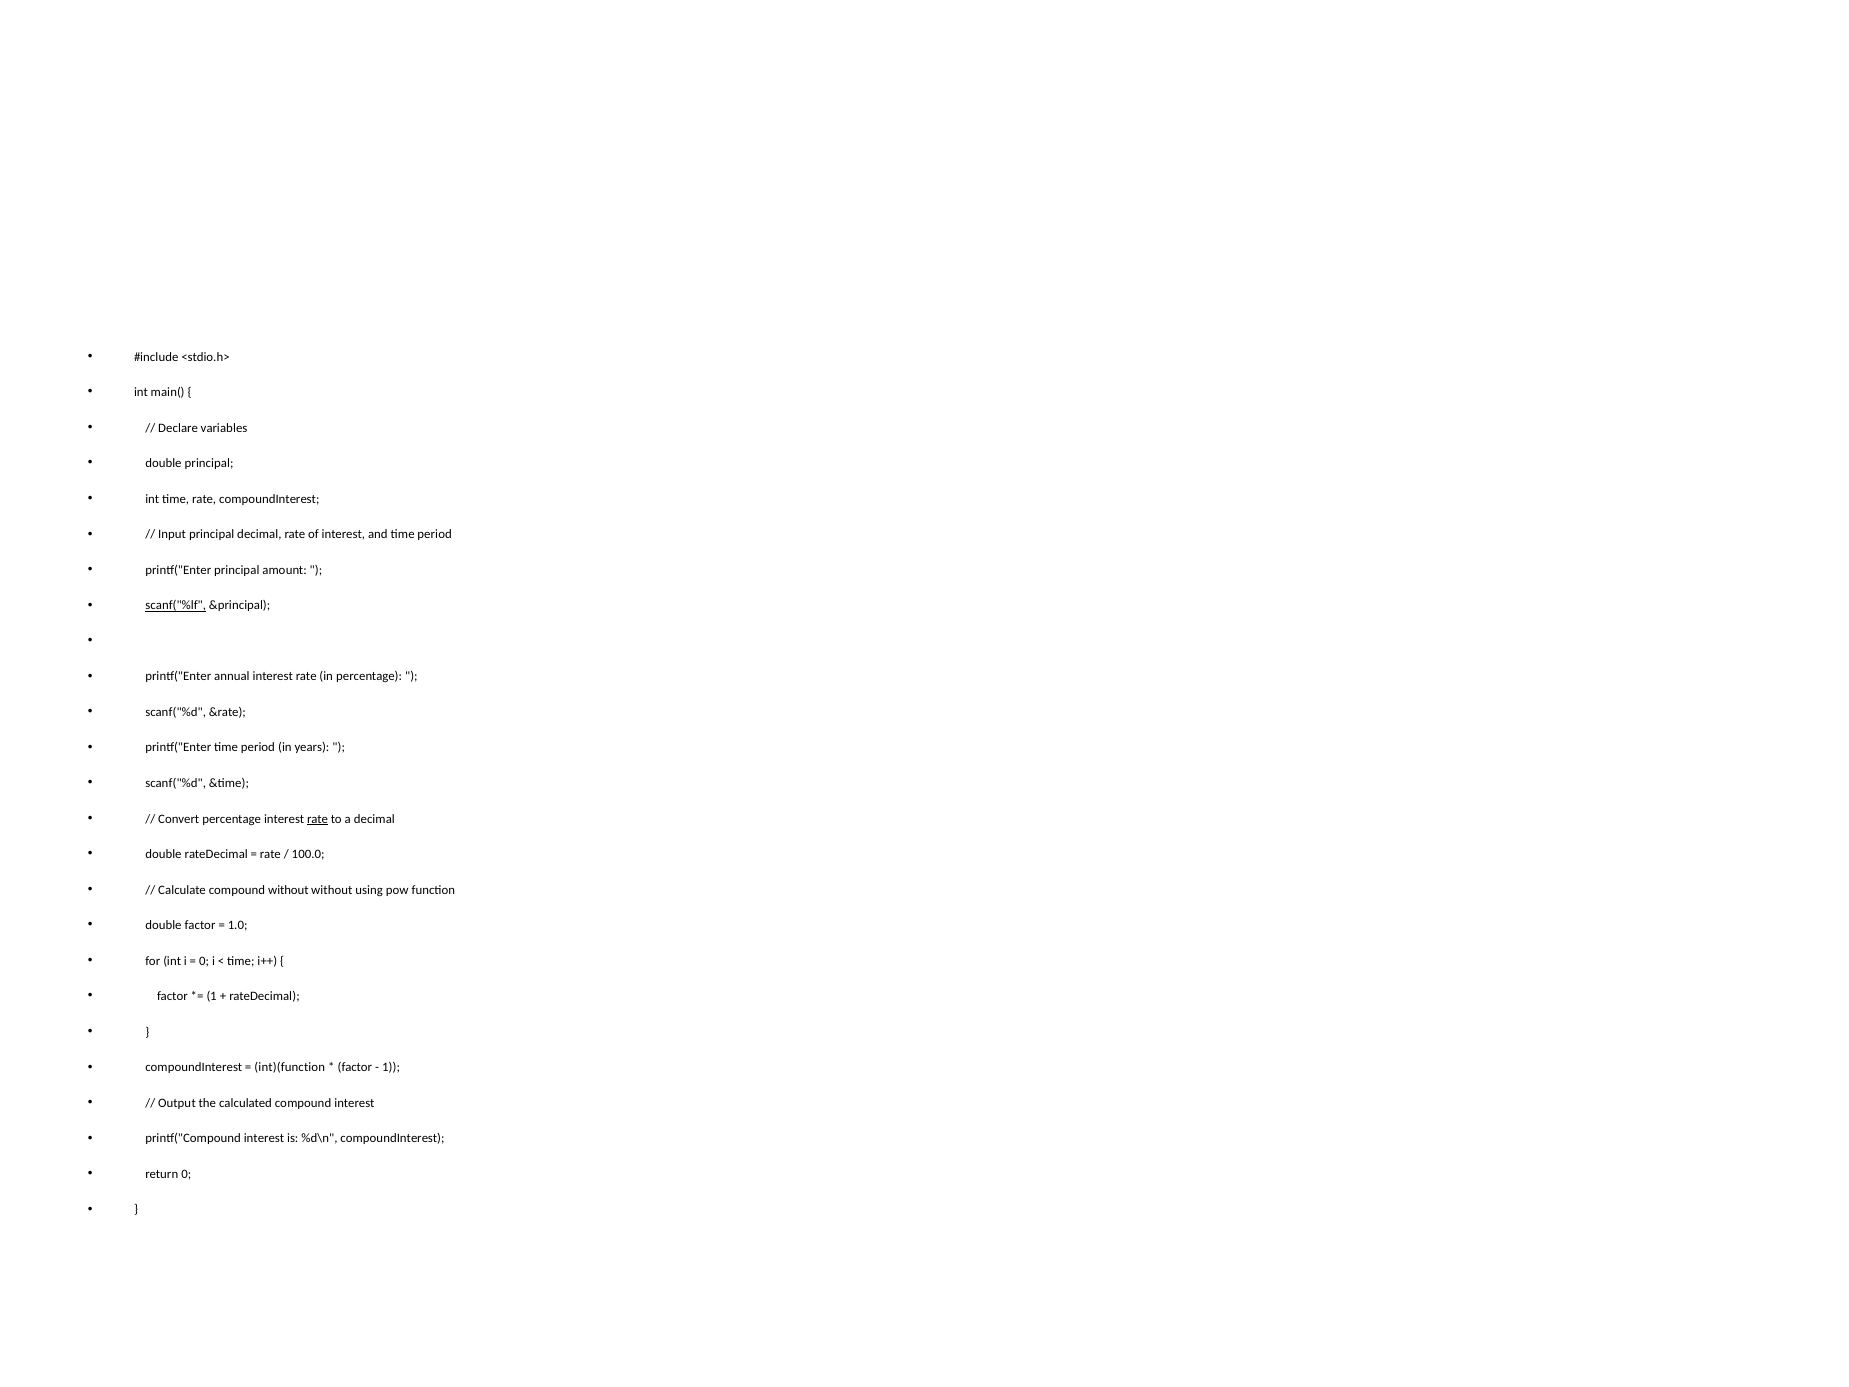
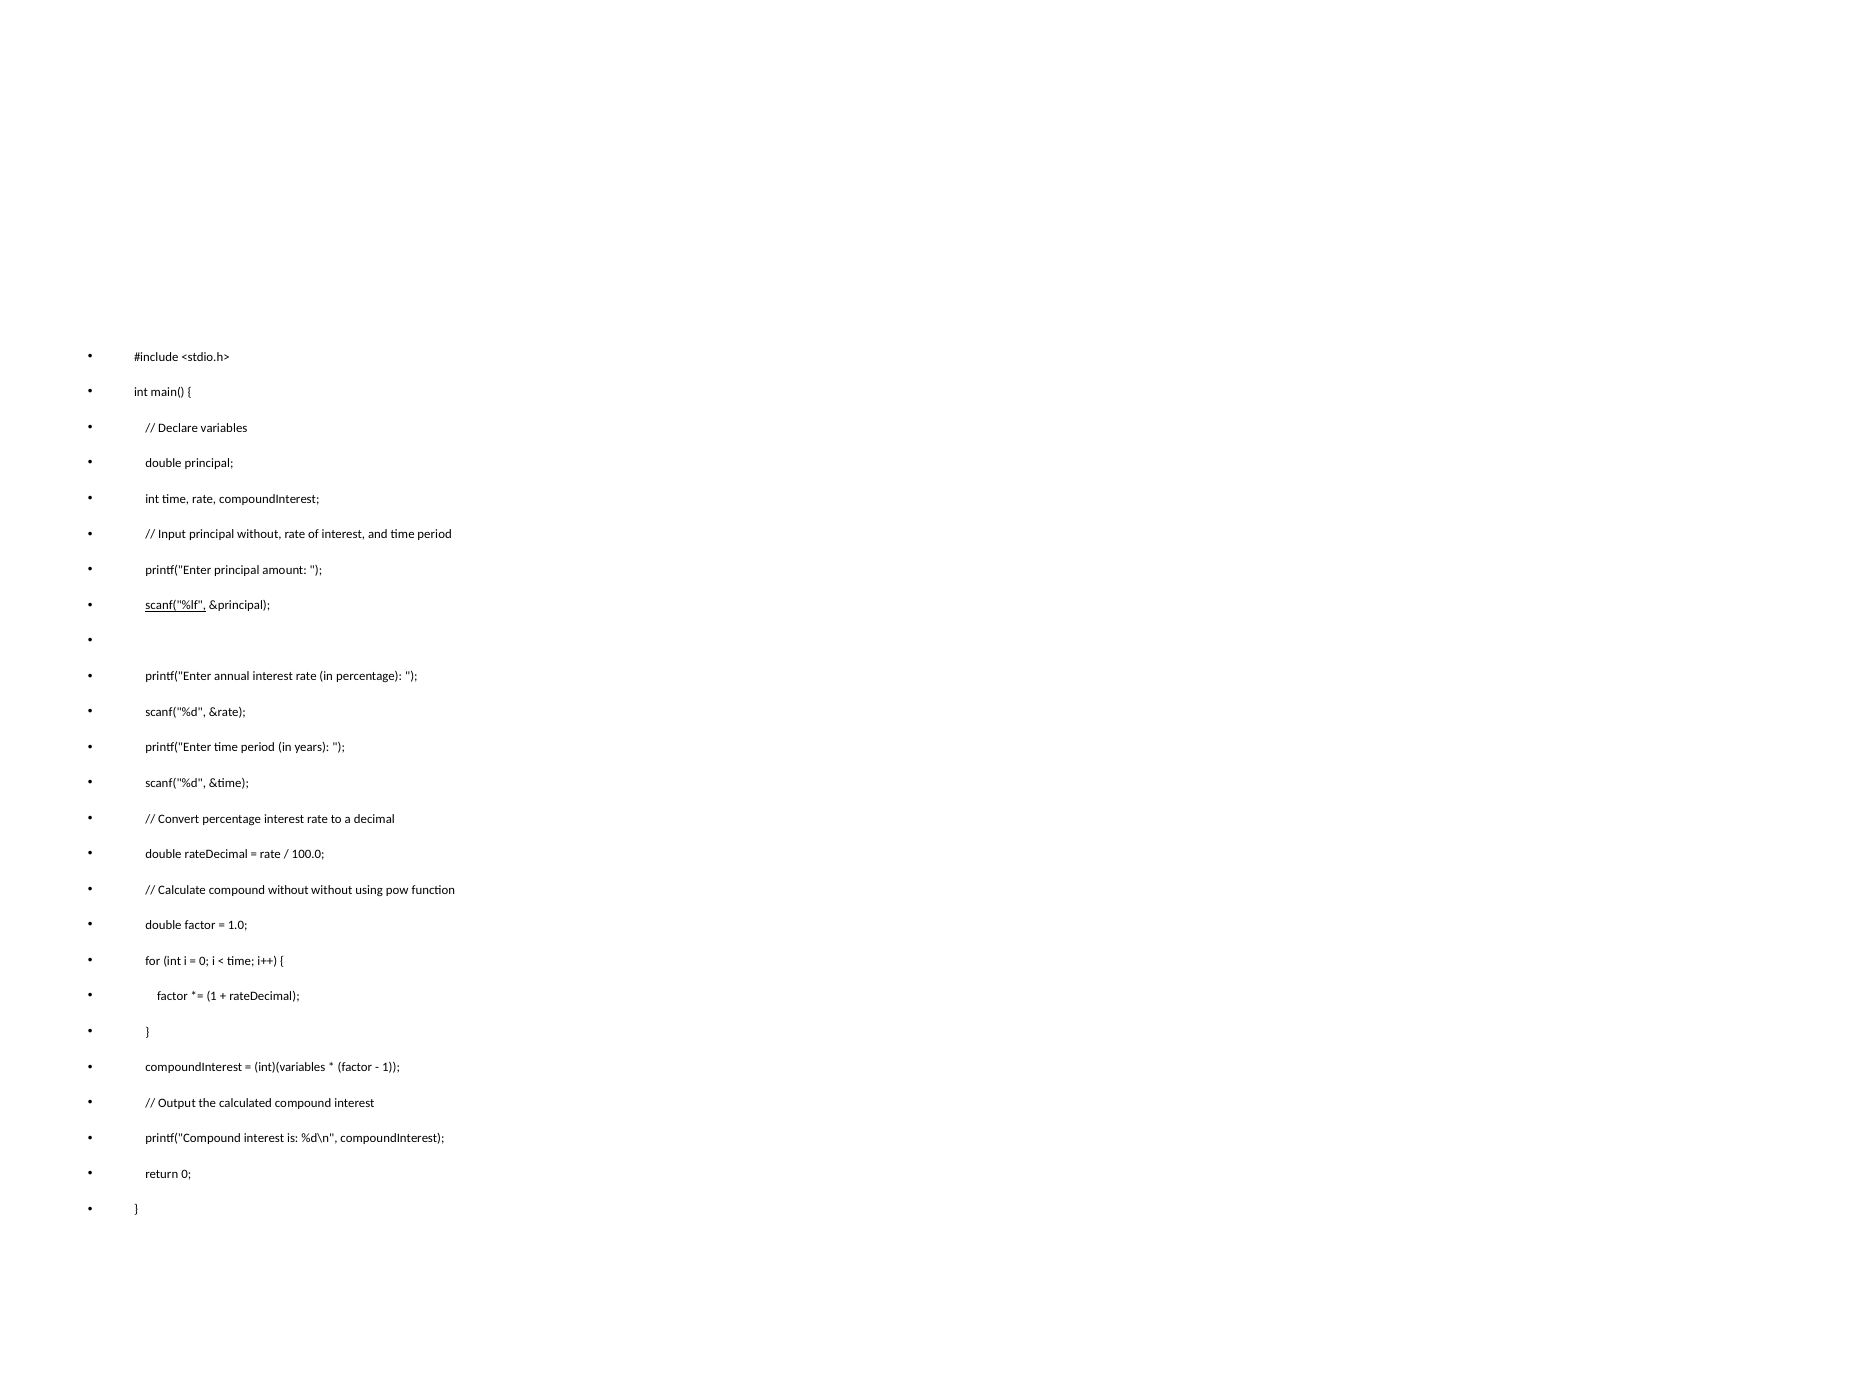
principal decimal: decimal -> without (259, 534)
rate underline: present -> none (317, 819)
int)(function: int)(function -> int)(variables (290, 1067)
